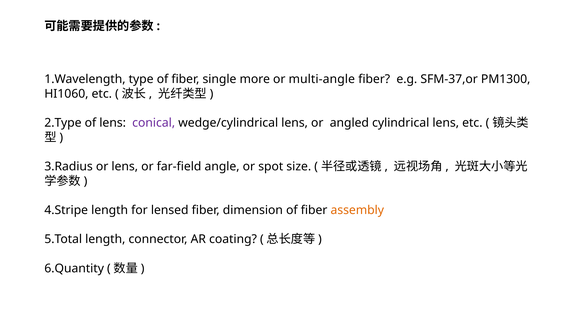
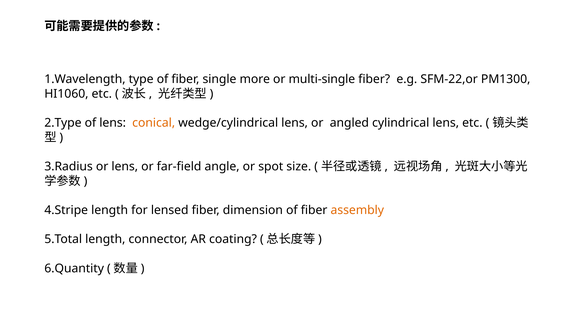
multi-angle: multi-angle -> multi-single (322, 79)
SFM-37,or: SFM-37,or -> SFM-22,or (449, 79)
conical colour: purple -> orange (154, 123)
